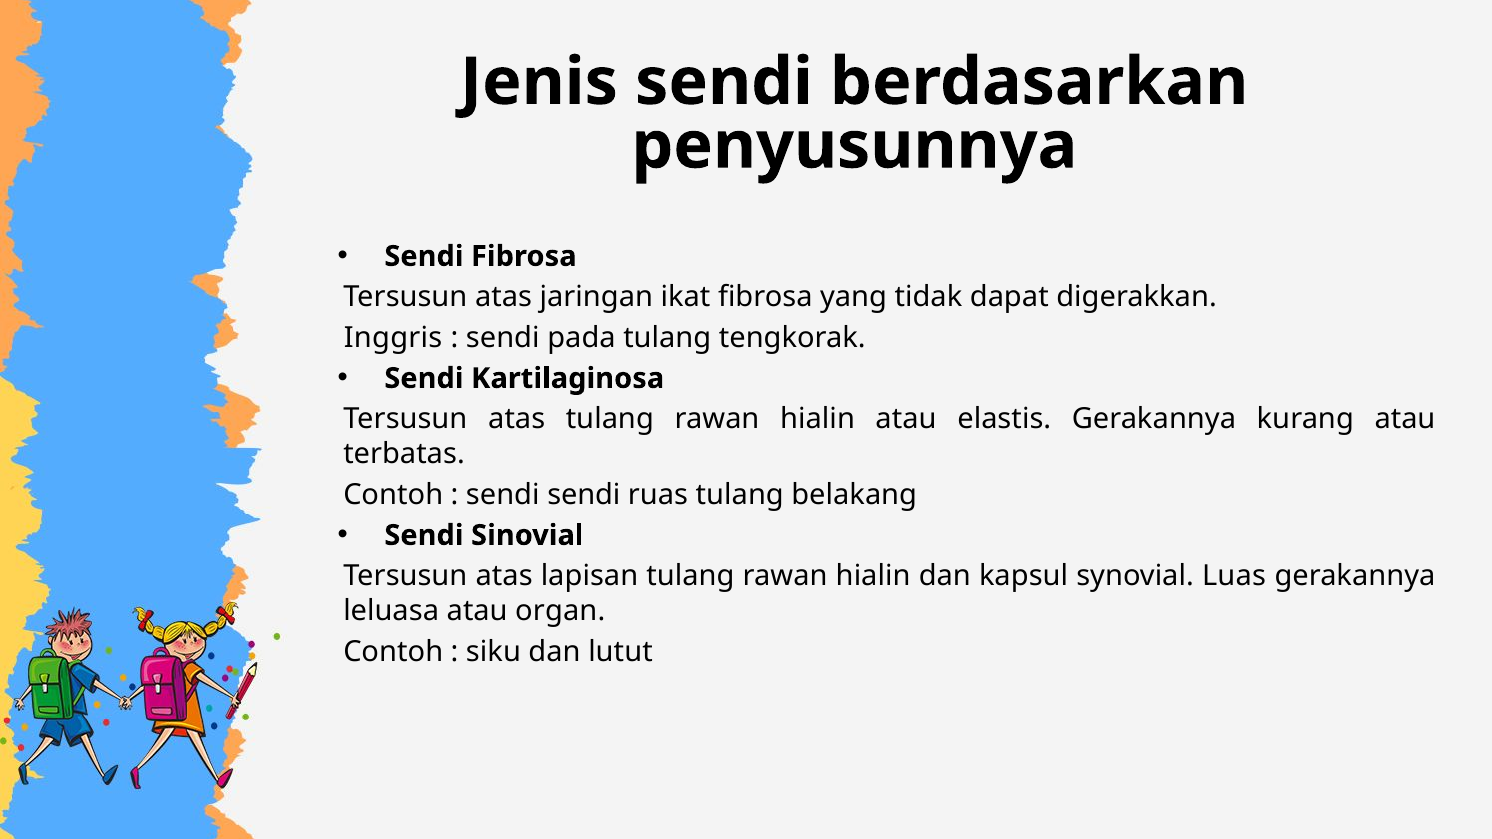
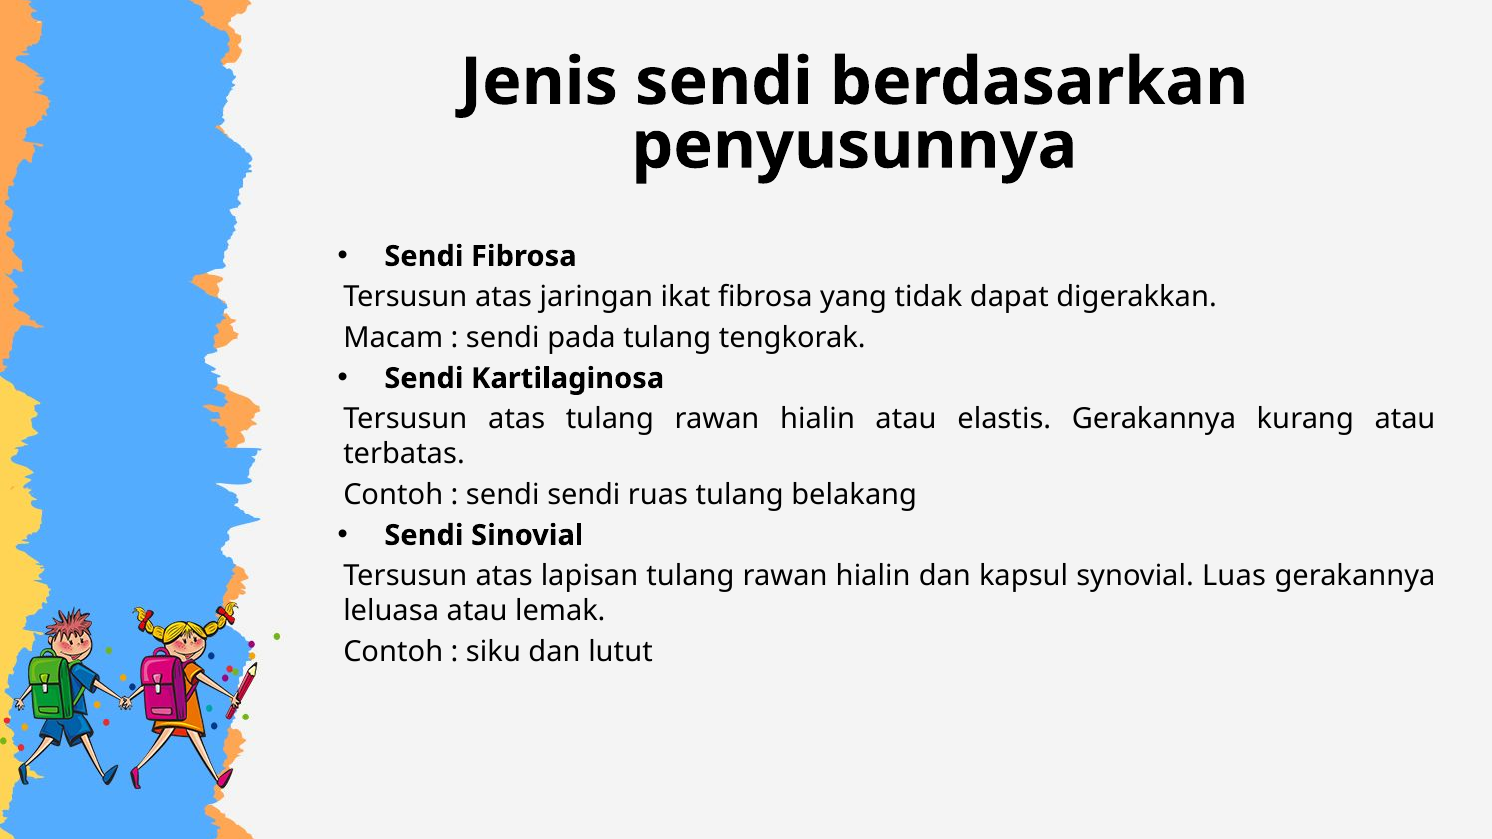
Inggris: Inggris -> Macam (393, 338)
organ: organ -> lemak (560, 611)
